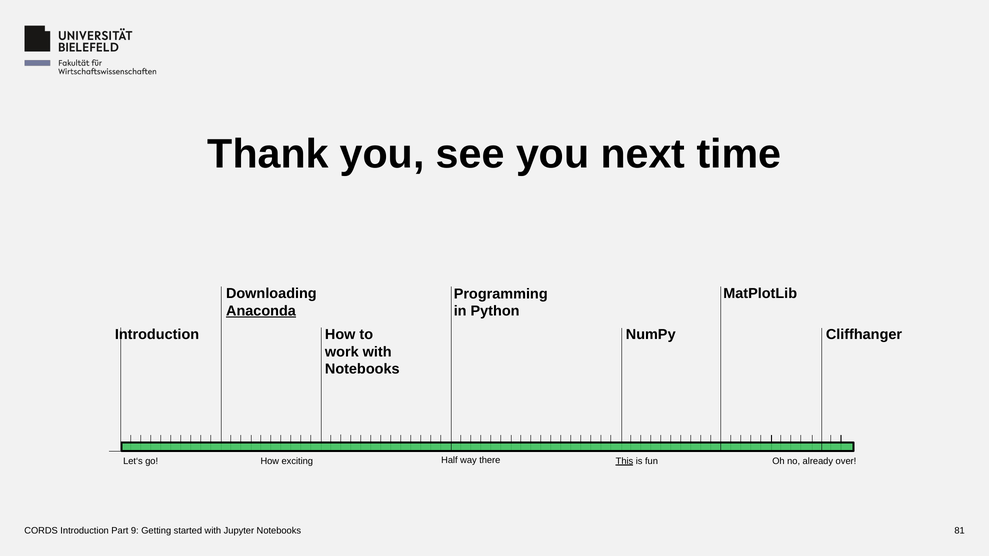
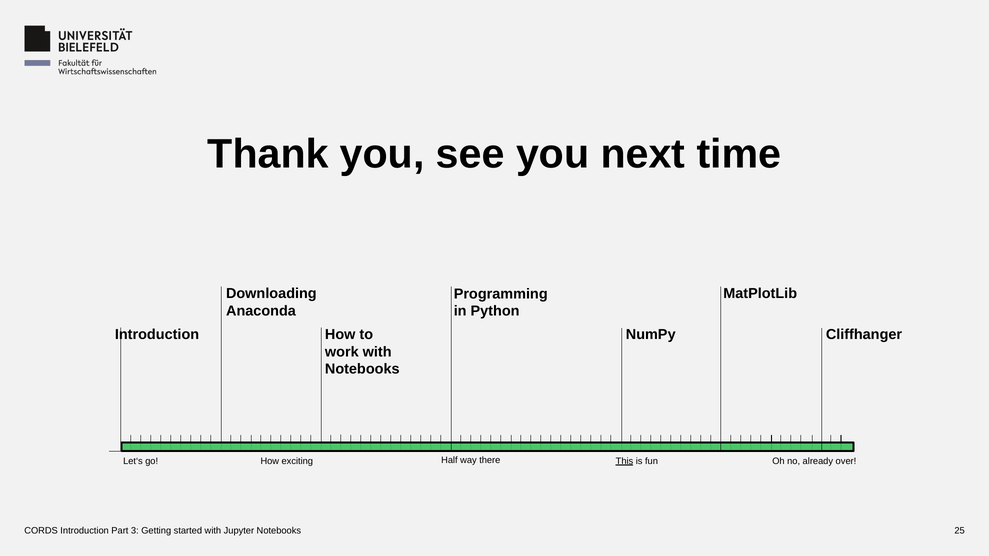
Anaconda underline: present -> none (261, 311)
9: 9 -> 3 (135, 531)
81: 81 -> 25 (960, 531)
